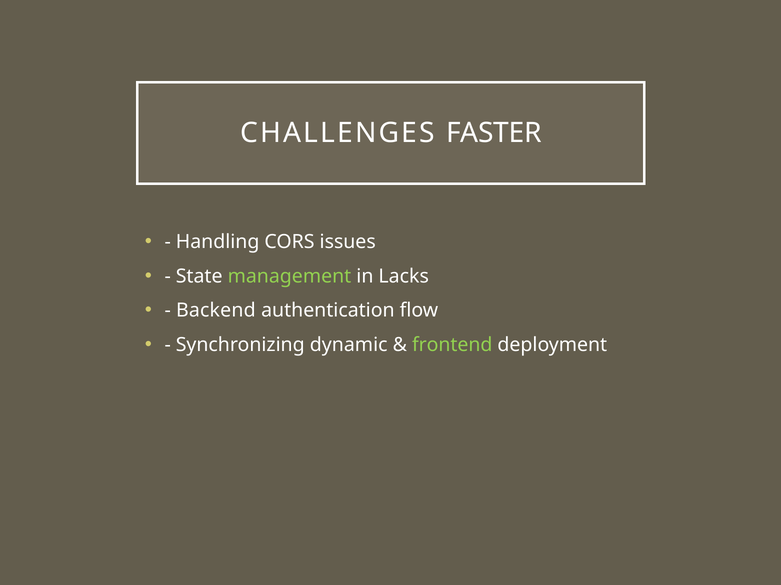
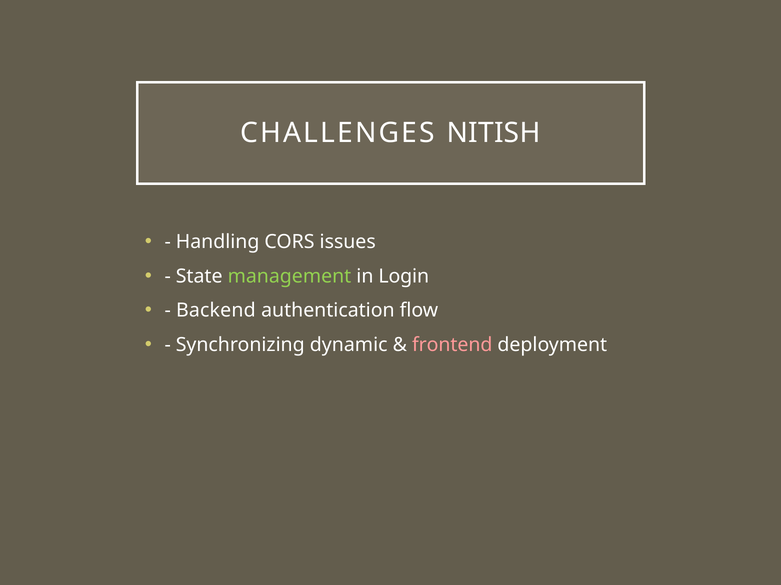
FASTER: FASTER -> NITISH (494, 133)
Lacks: Lacks -> Login (404, 277)
frontend colour: light green -> pink (452, 345)
